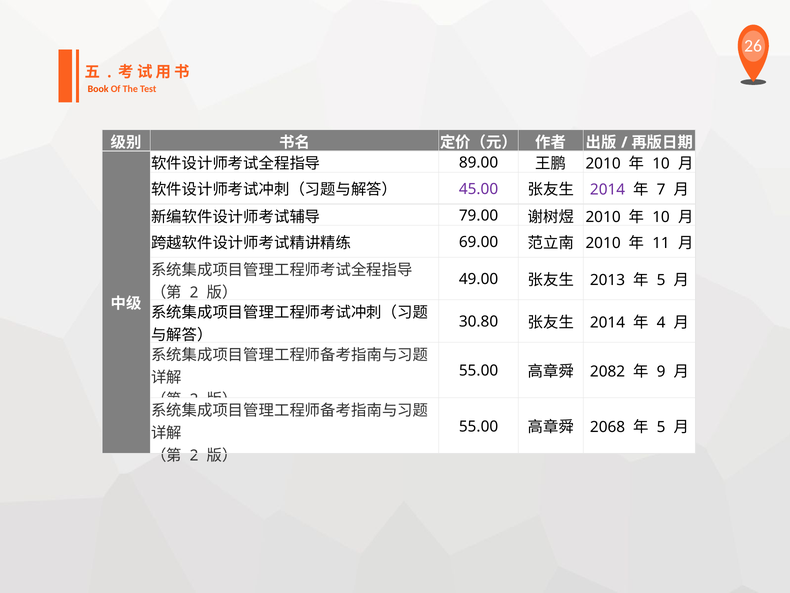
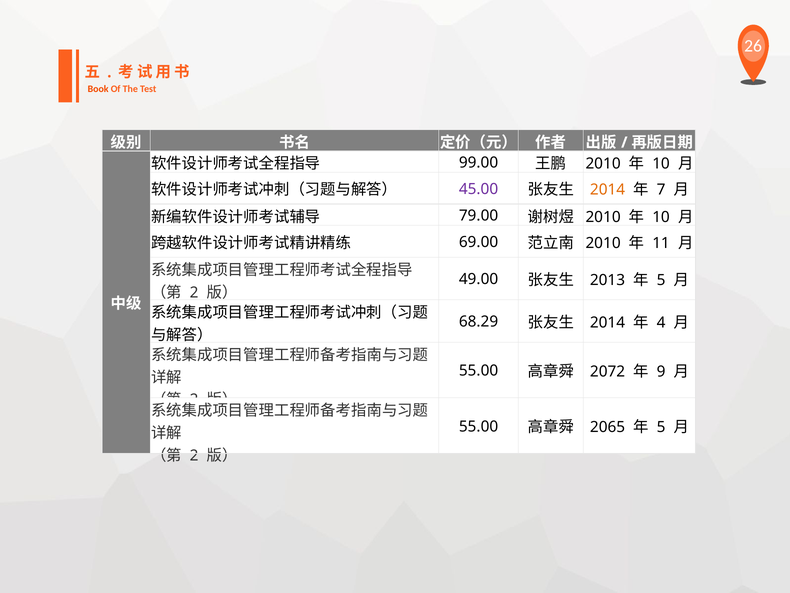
89.00: 89.00 -> 99.00 (479, 162)
2014 colour: purple -> orange (608, 190)
30.80: 30.80 -> 68.29 (479, 322)
2082: 2082 -> 2072 (608, 371)
2068: 2068 -> 2065 (608, 427)
